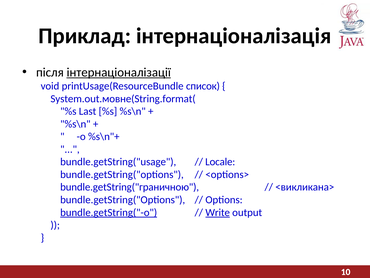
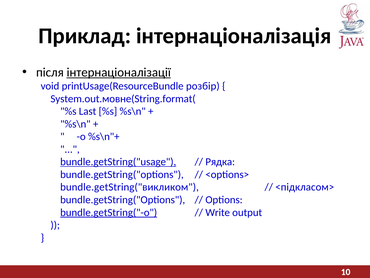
список: список -> розбір (203, 86)
bundle.getString("usage underline: none -> present (118, 162)
Locale: Locale -> Рядка (220, 162)
bundle.getString("граничною: bundle.getString("граничною -> bundle.getString("викликом (130, 187)
<викликана>: <викликана> -> <підкласом> (305, 187)
Write underline: present -> none (218, 212)
